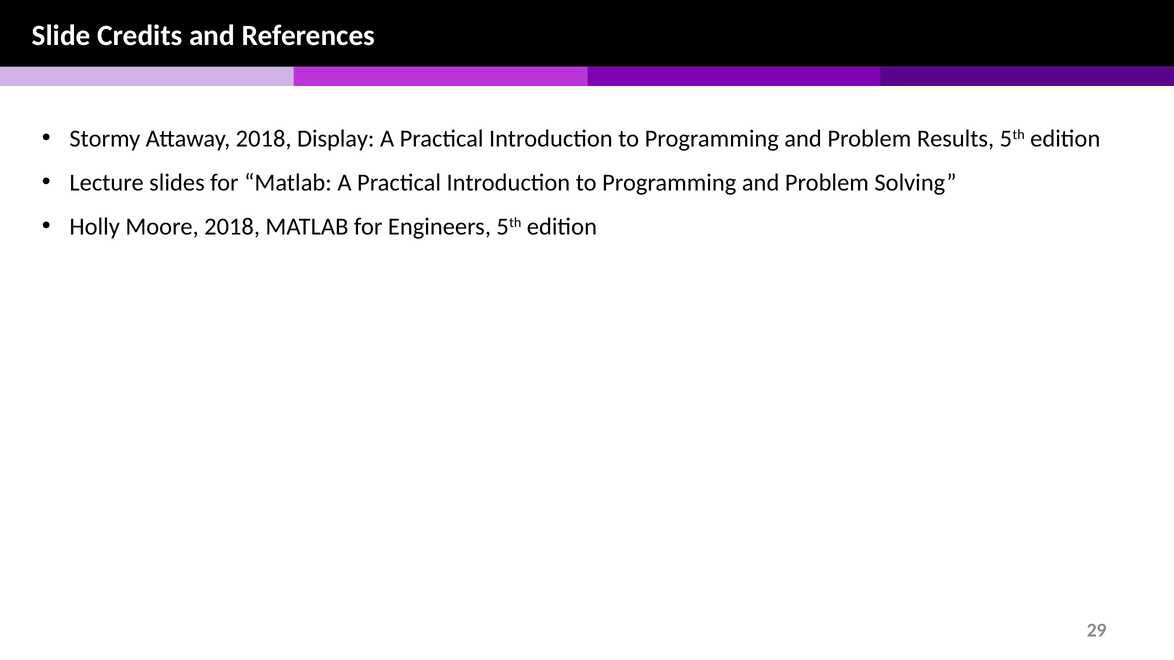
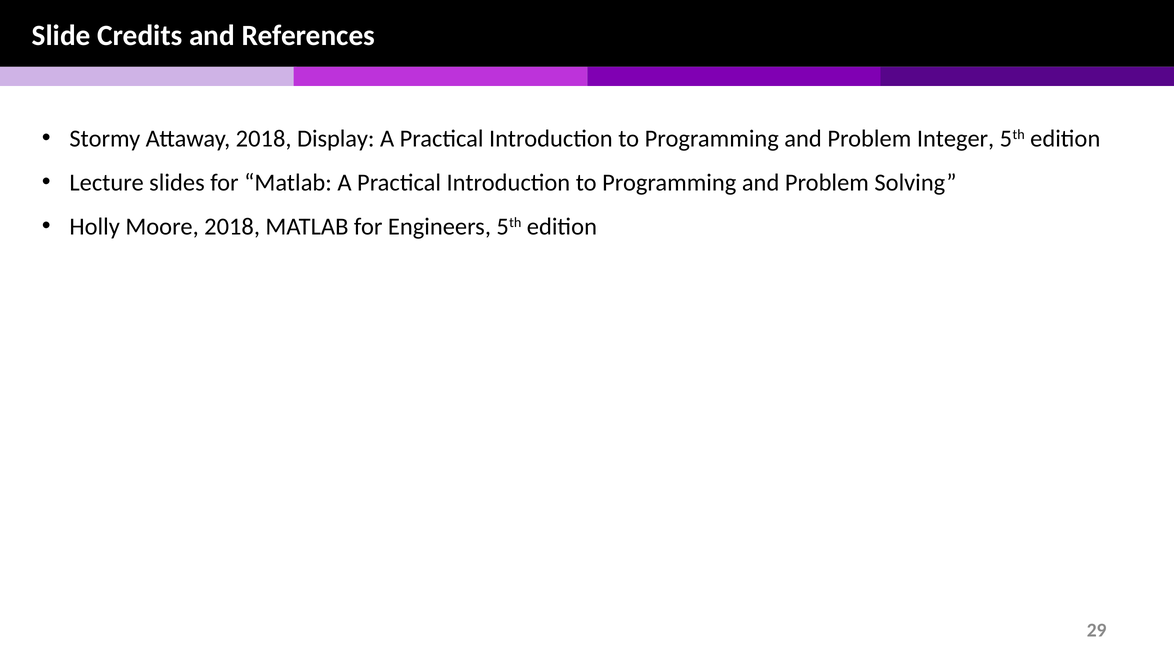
Results: Results -> Integer (956, 139)
